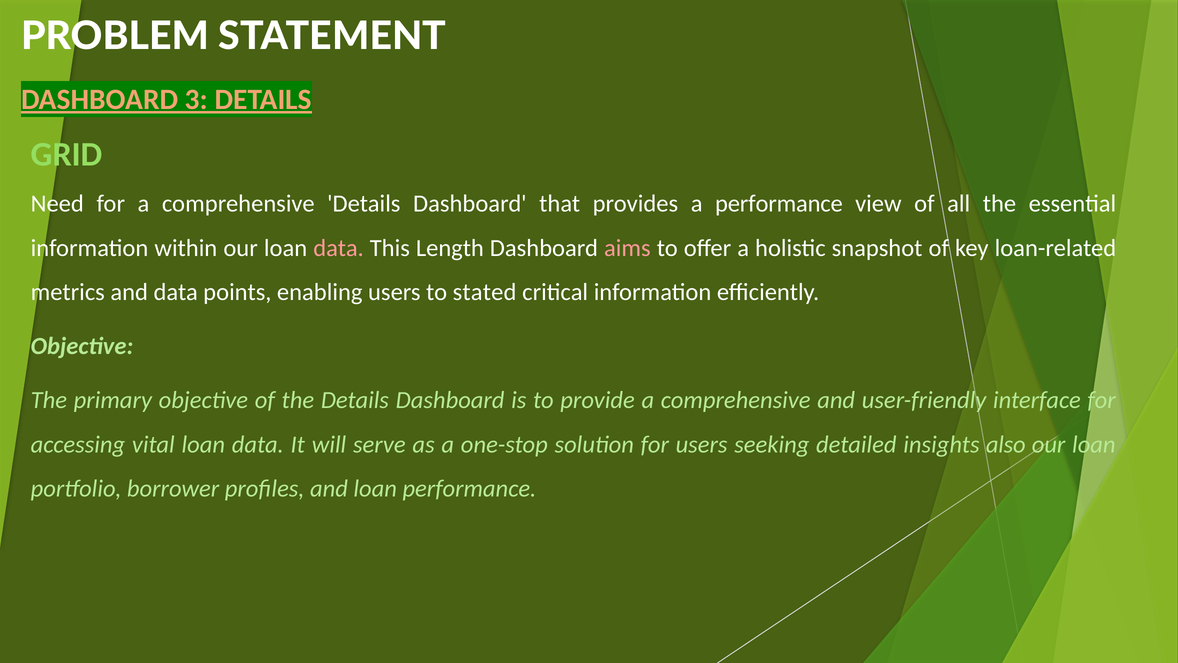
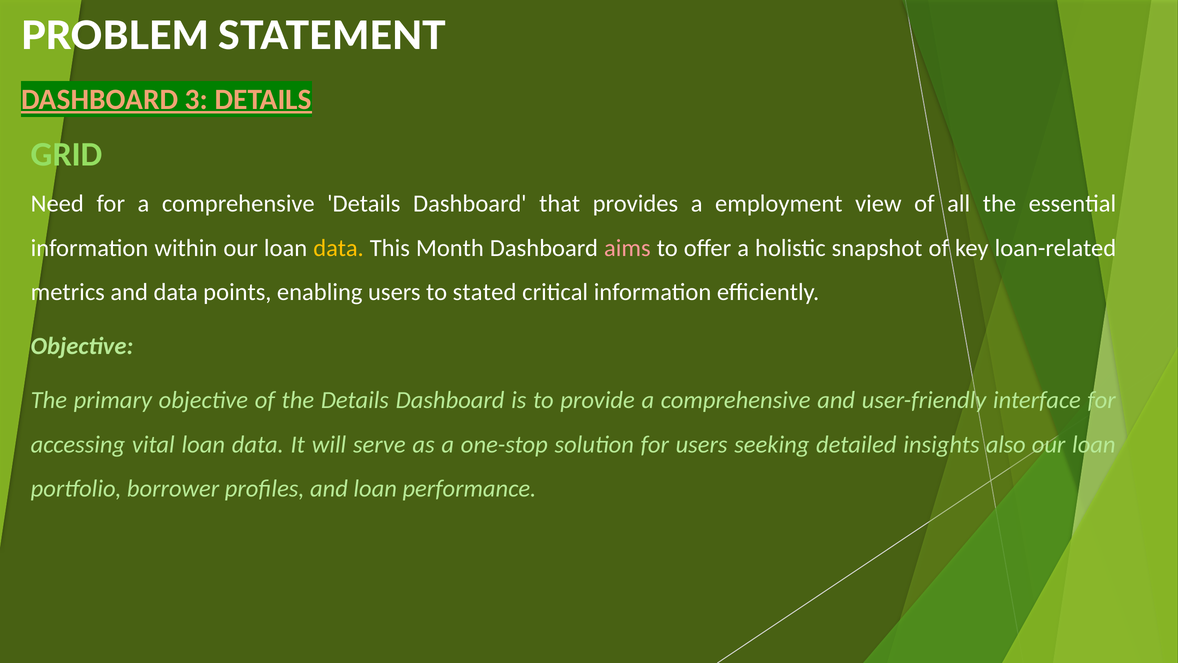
a performance: performance -> employment (779, 204)
data colour: pink -> yellow (339, 248)
Length: Length -> Month (450, 248)
